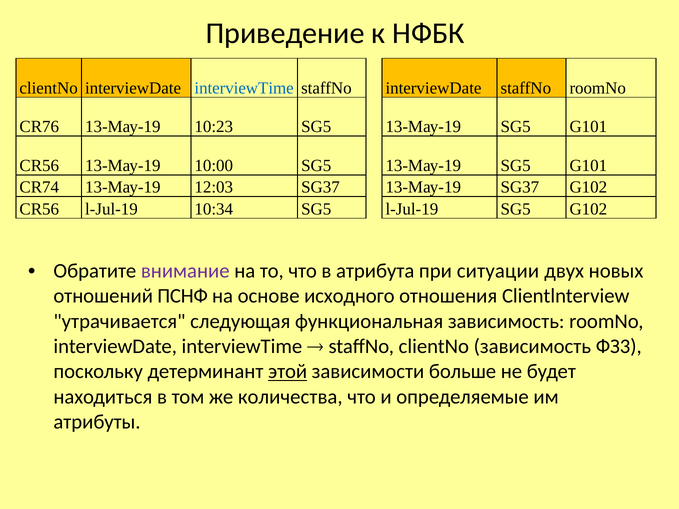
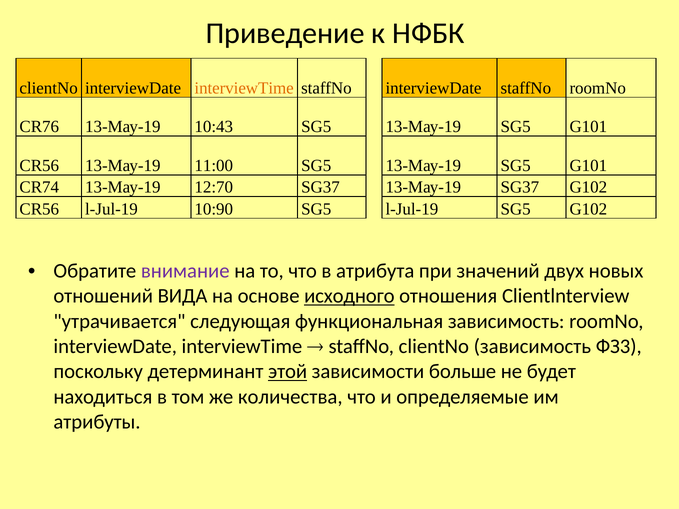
interviewTime colour: blue -> orange (244, 88)
10:23: 10:23 -> 10:43 (214, 127)
10:00: 10:00 -> 11:00 (214, 166)
12:03: 12:03 -> 12:70 (214, 187)
10:34: 10:34 -> 10:90 (214, 209)
ситуации: ситуации -> значений (498, 271)
ПСНФ: ПСНФ -> ВИДА (183, 296)
исходного underline: none -> present (349, 296)
